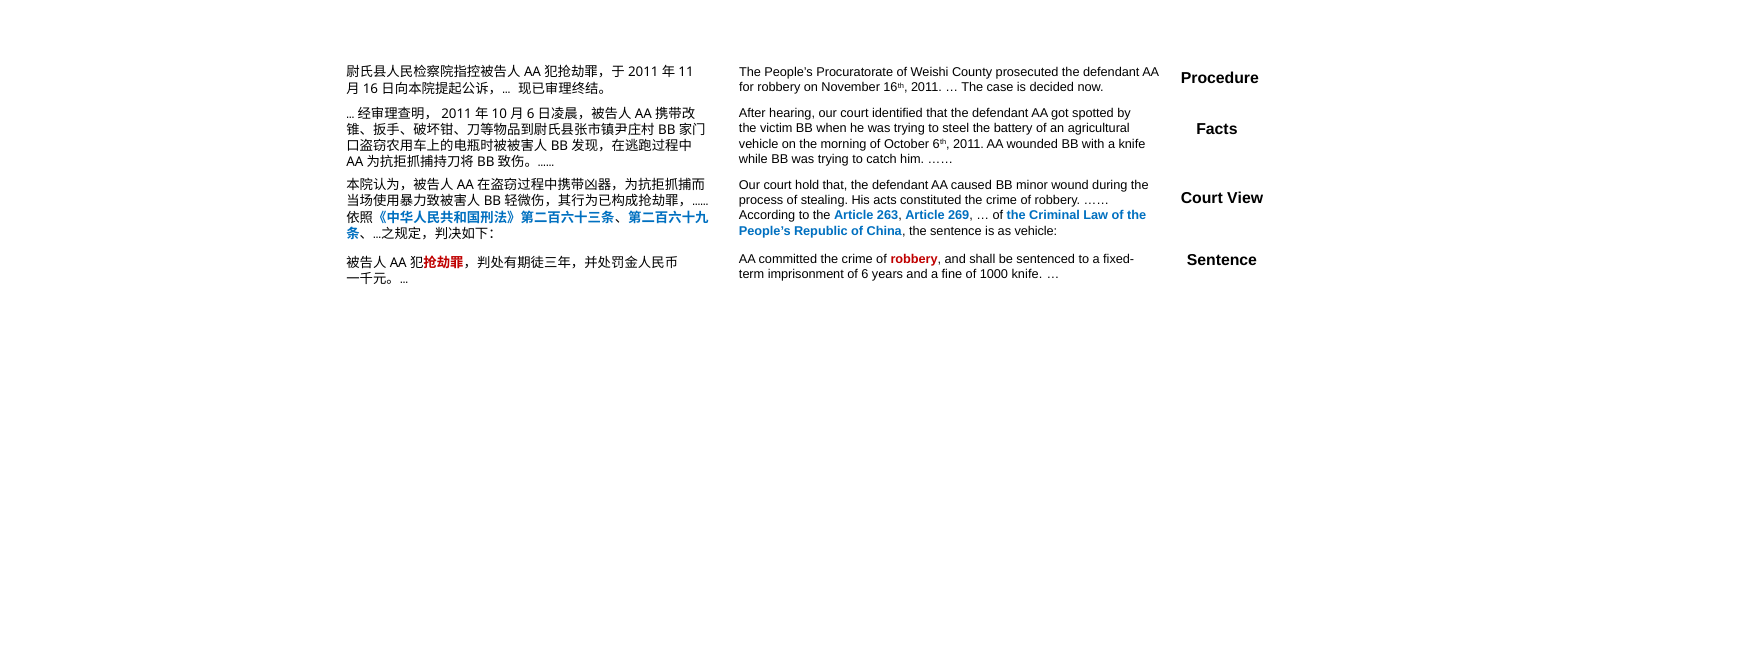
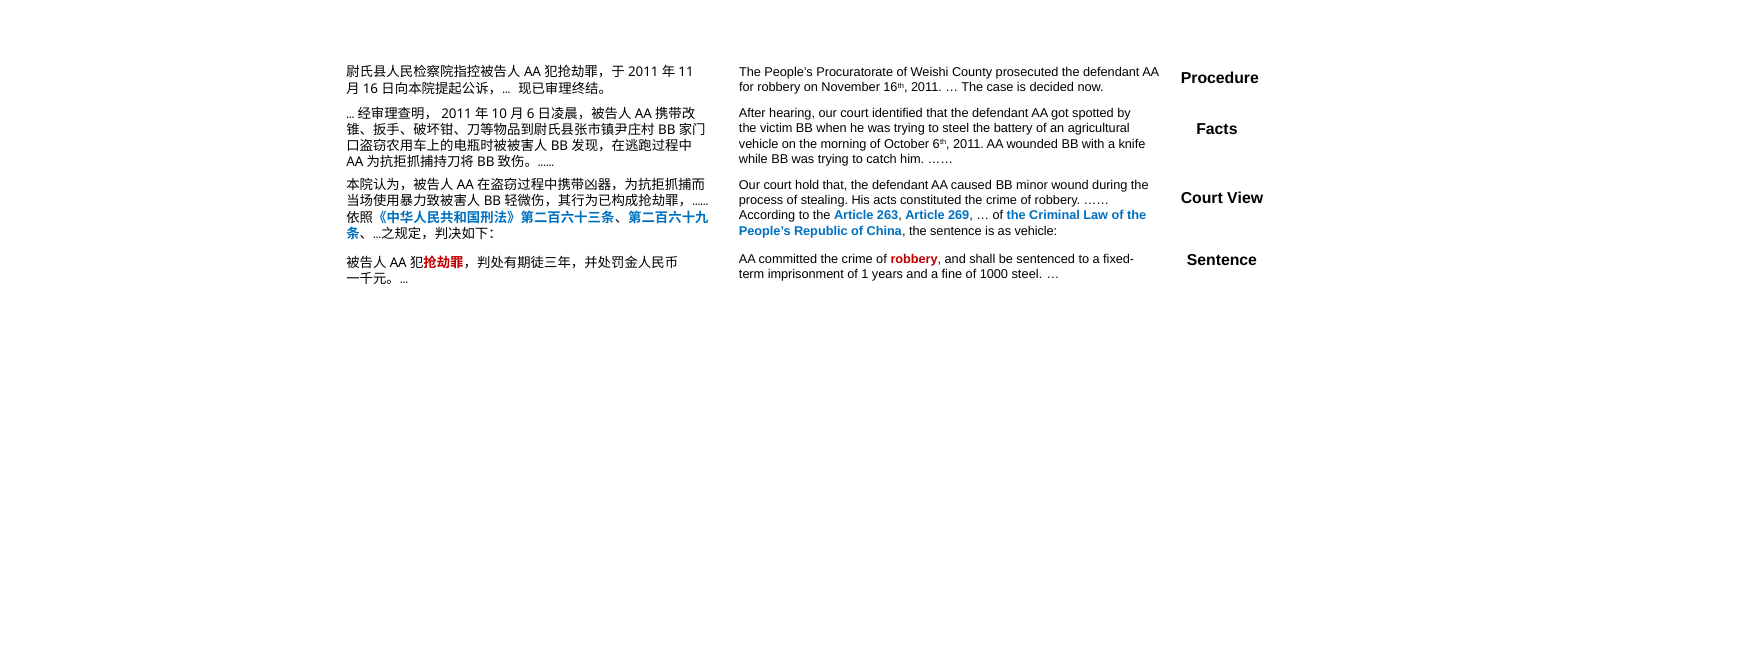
6: 6 -> 1 (865, 274)
1000 knife: knife -> steel (1027, 274)
